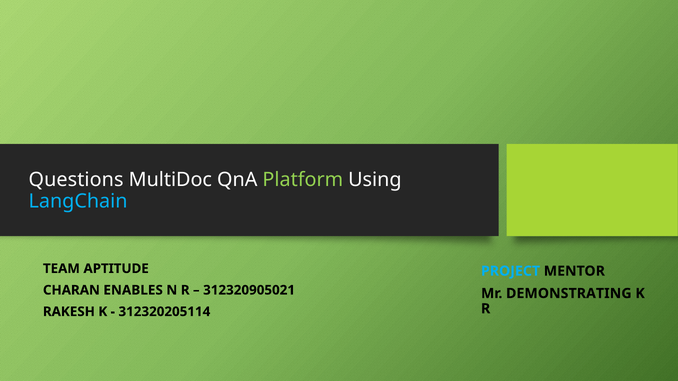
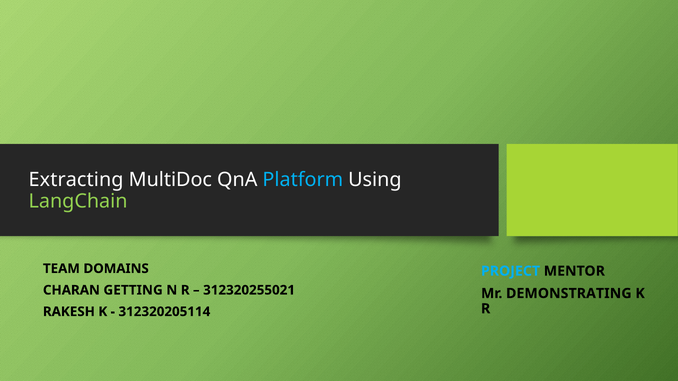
Questions: Questions -> Extracting (76, 180)
Platform colour: light green -> light blue (303, 180)
LangChain colour: light blue -> light green (78, 201)
APTITUDE: APTITUDE -> DOMAINS (116, 269)
ENABLES: ENABLES -> GETTING (133, 290)
312320905021: 312320905021 -> 312320255021 (249, 290)
